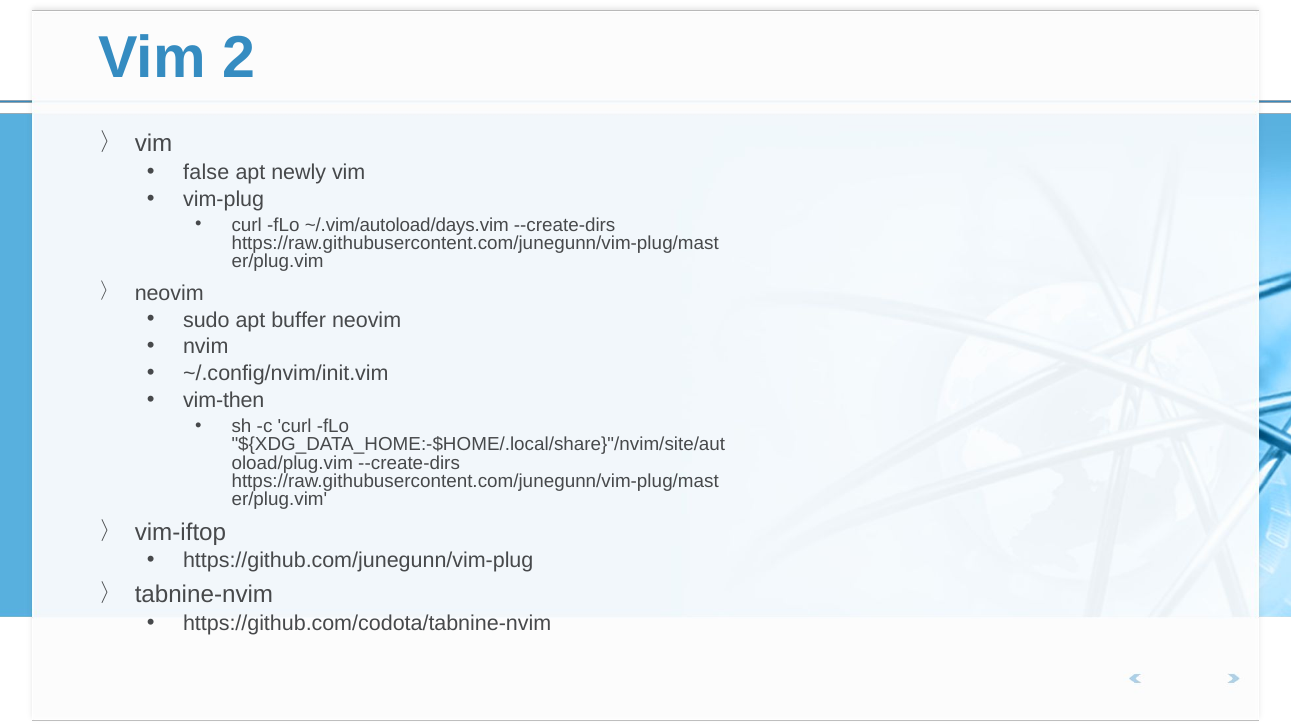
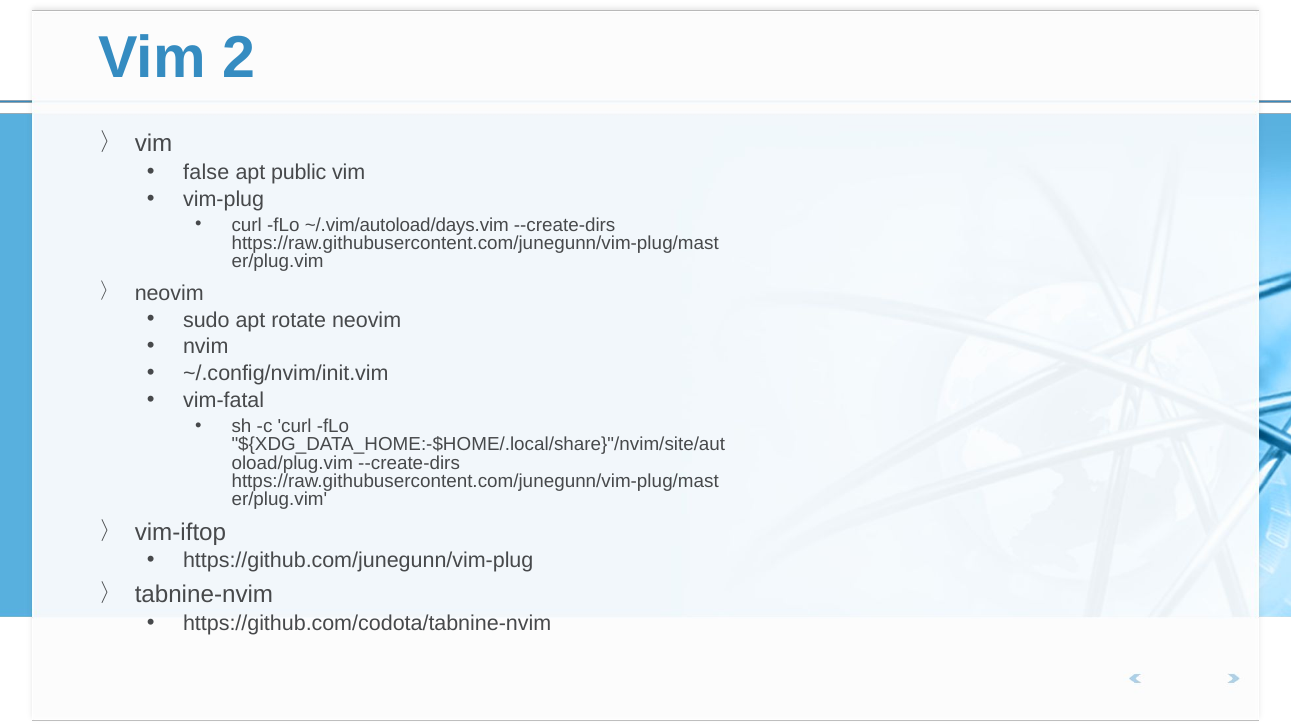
newly: newly -> public (299, 172)
buffer: buffer -> rotate (299, 320)
vim-then: vim-then -> vim-fatal (224, 401)
